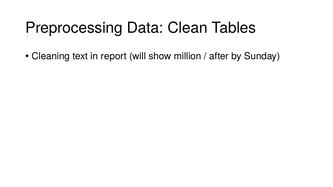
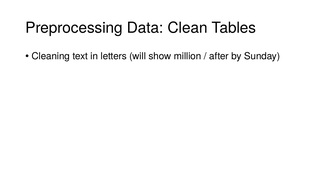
report: report -> letters (114, 56)
